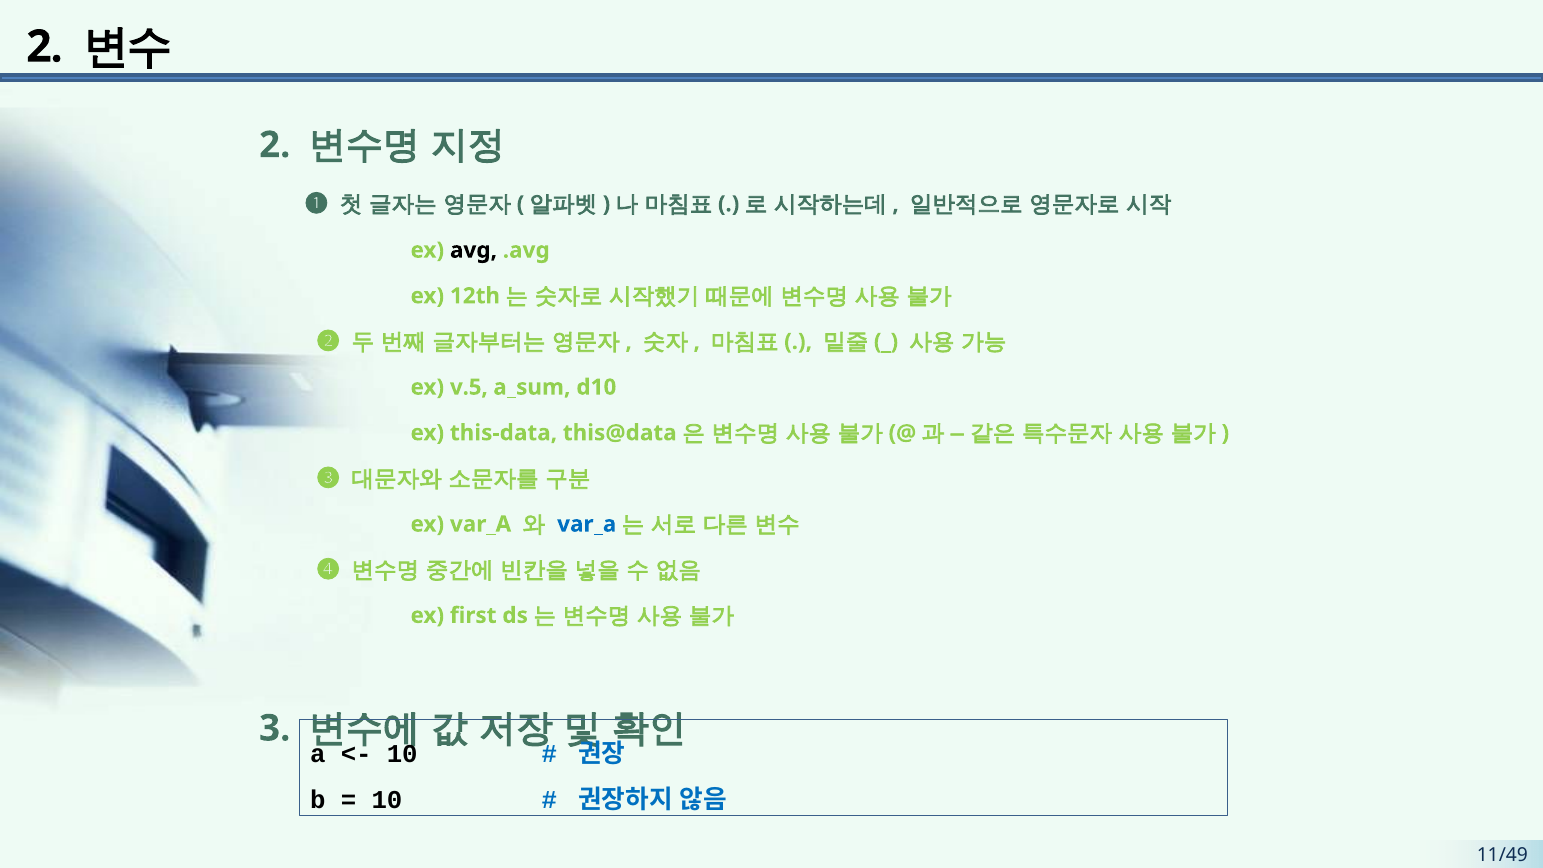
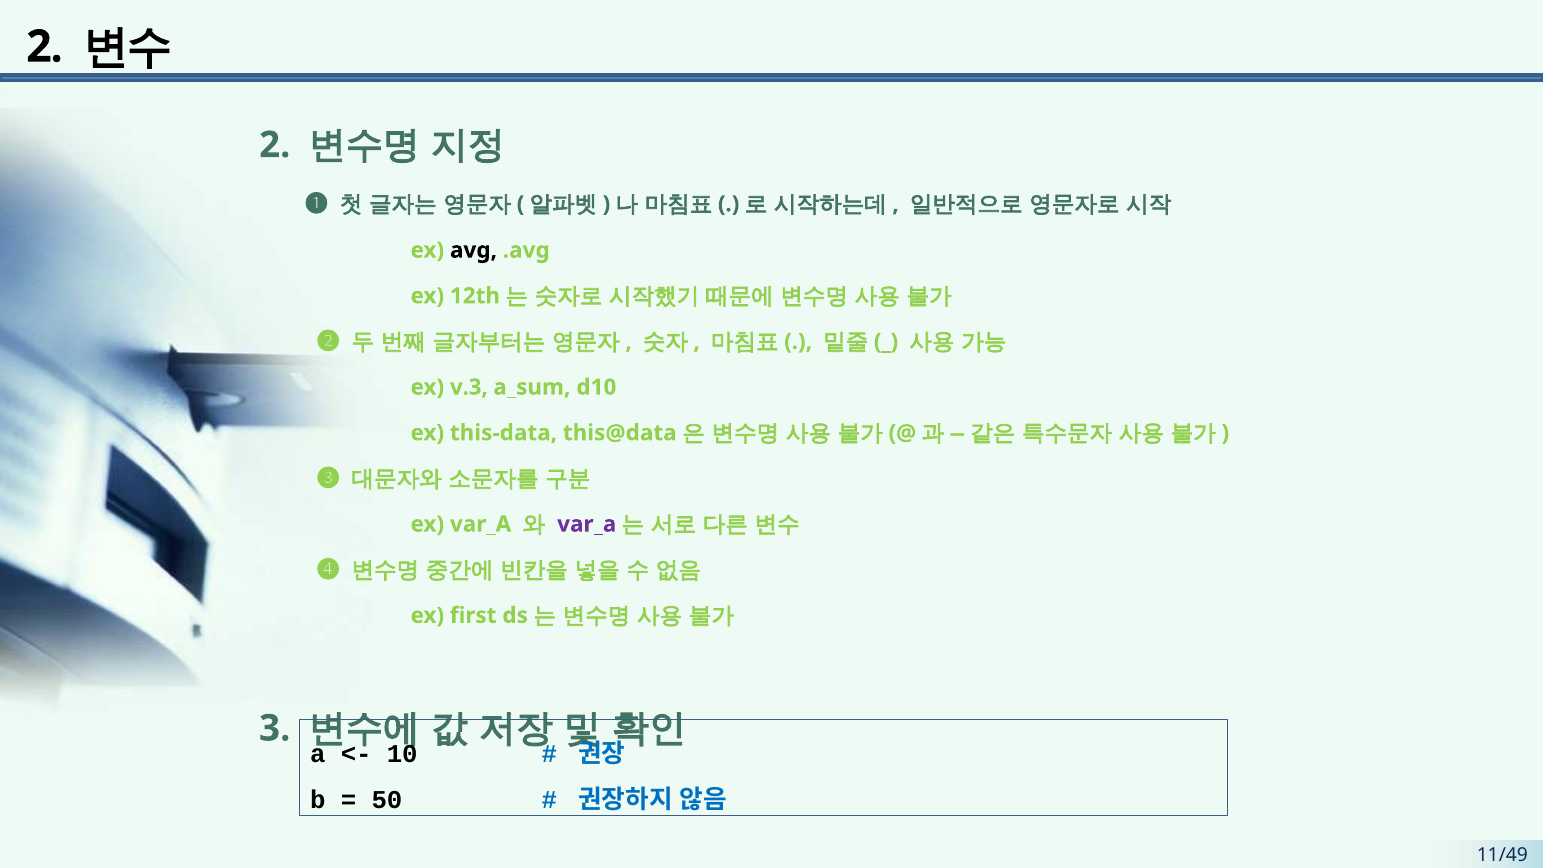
v.5: v.5 -> v.3 (469, 387)
var_a colour: blue -> purple (587, 524)
10: 10 -> 50 (387, 800)
